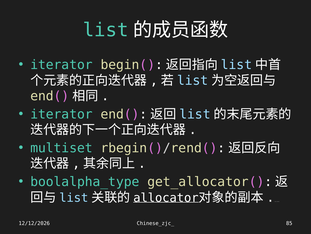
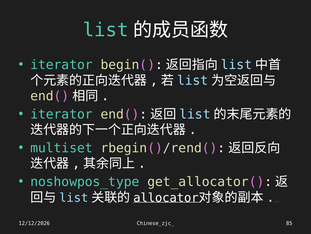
boolalpha_type: boolalpha_type -> noshowpos_type (85, 181)
